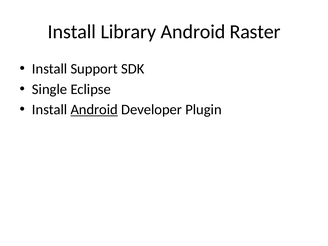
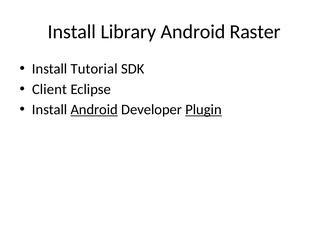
Support: Support -> Tutorial (94, 69)
Single: Single -> Client (50, 89)
Plugin underline: none -> present (204, 110)
